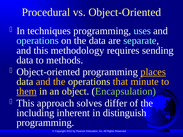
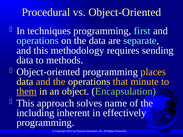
uses: uses -> first (142, 31)
places underline: present -> none (153, 72)
differ: differ -> name (116, 103)
distinguish: distinguish -> effectively (125, 113)
